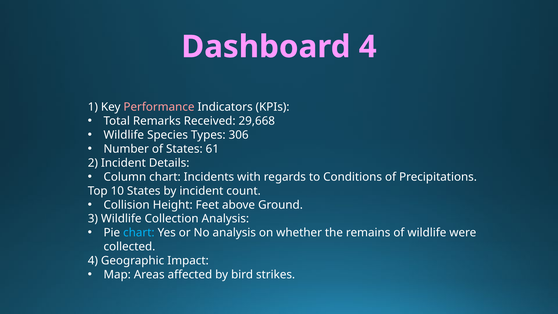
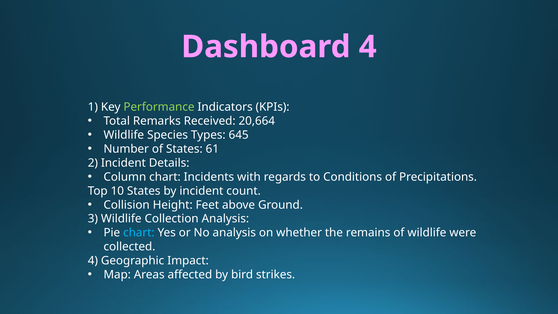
Performance colour: pink -> light green (159, 107)
29,668: 29,668 -> 20,664 (257, 121)
306: 306 -> 645 (239, 135)
